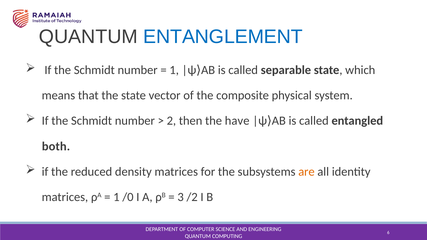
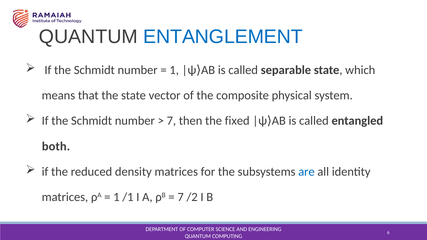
2: 2 -> 7 (171, 121)
have: have -> fixed (237, 121)
are colour: orange -> blue (306, 172)
/0: /0 -> /1 (128, 197)
3: 3 -> 7 (181, 197)
